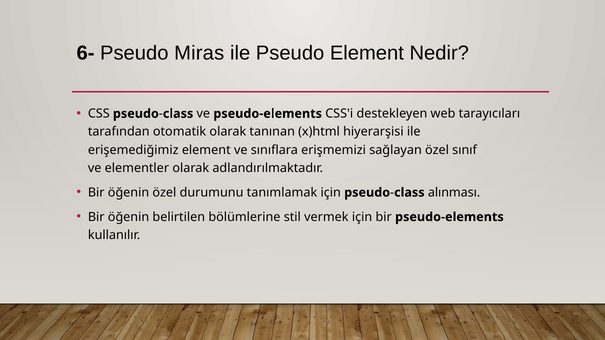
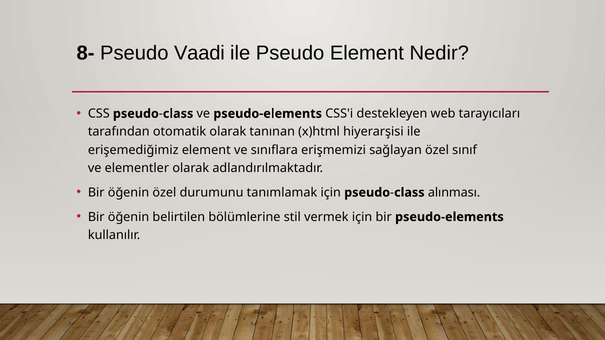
6-: 6- -> 8- (86, 53)
Miras: Miras -> Vaadi (199, 53)
